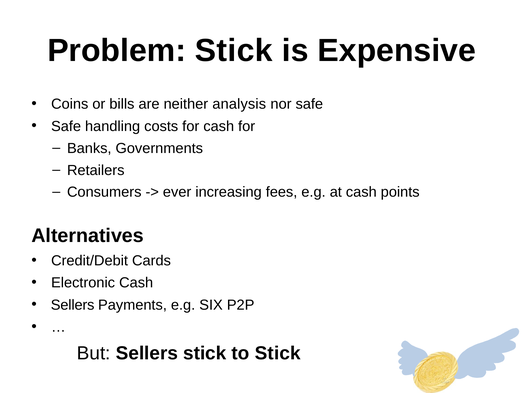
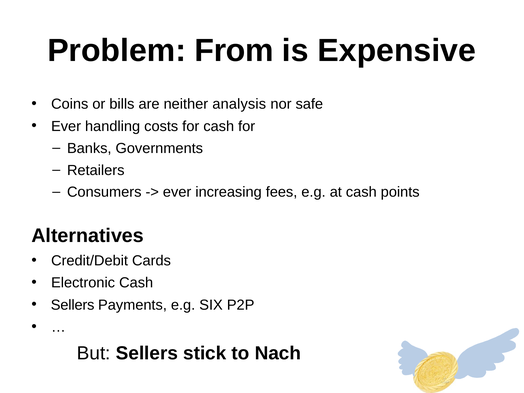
Problem Stick: Stick -> From (234, 51)
Safe: Safe -> Ever (66, 126)
to Stick: Stick -> Nach (278, 353)
